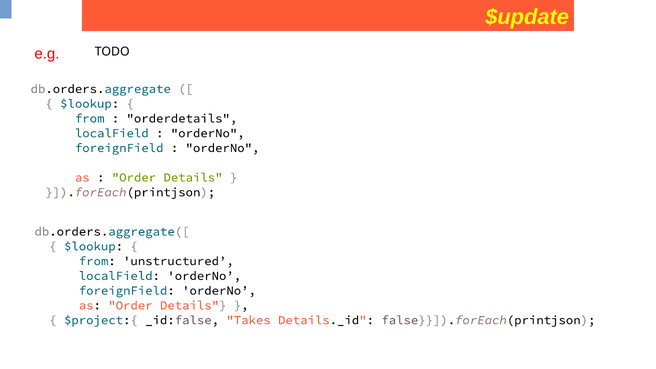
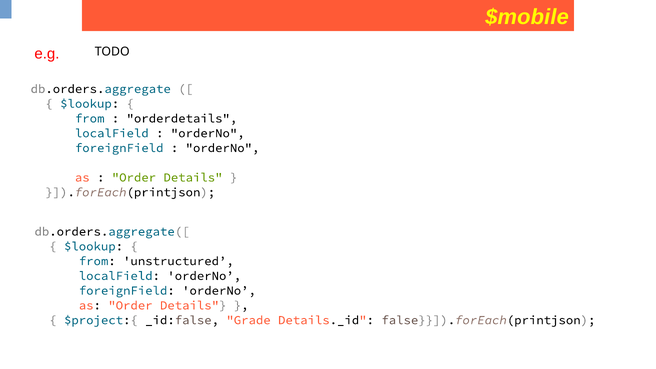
$update: $update -> $mobile (527, 17)
Takes: Takes -> Grade (249, 320)
